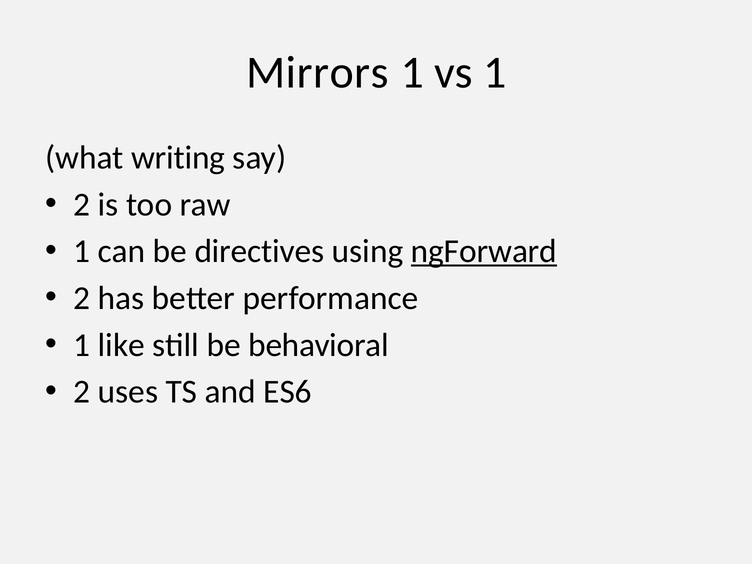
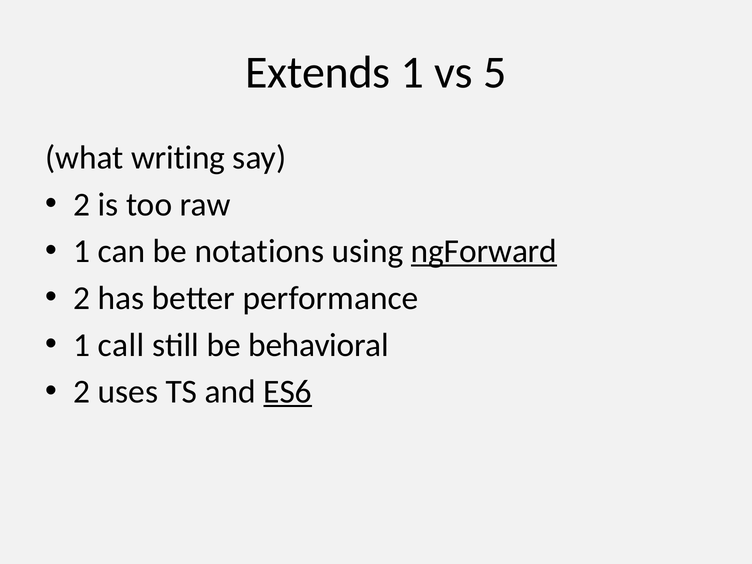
Mirrors: Mirrors -> Extends (318, 73)
vs 1: 1 -> 5 (495, 73)
directives: directives -> notations (259, 251)
like: like -> call (121, 345)
ES6 underline: none -> present (288, 392)
